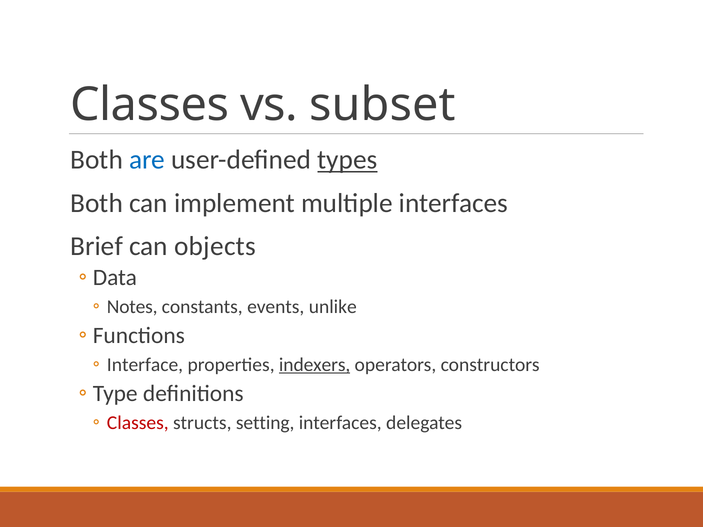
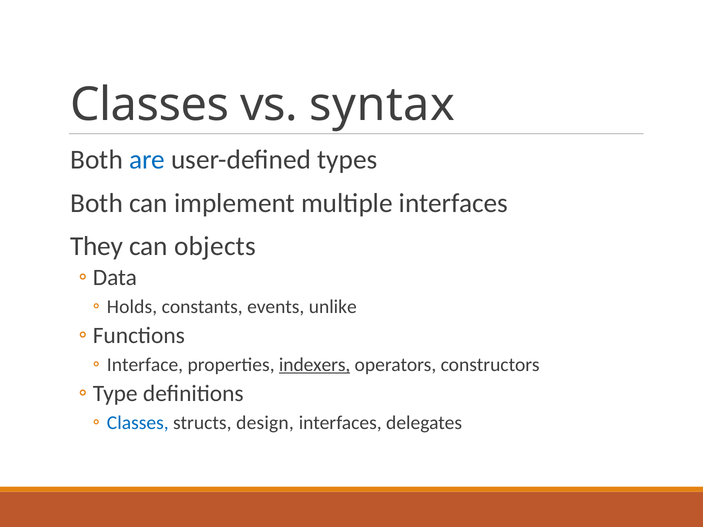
subset: subset -> syntax (382, 105)
types underline: present -> none (347, 160)
Brief: Brief -> They (97, 246)
Notes: Notes -> Holds (132, 307)
Classes colour: red -> blue (138, 423)
setting: setting -> design (265, 423)
